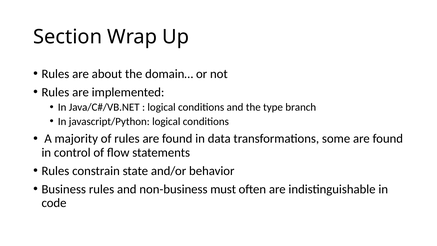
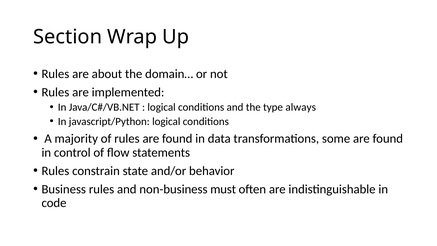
branch: branch -> always (301, 107)
